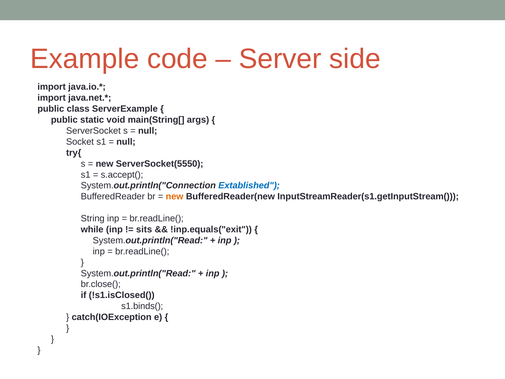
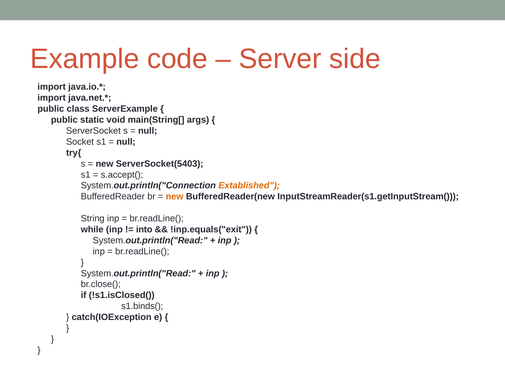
ServerSocket(5550: ServerSocket(5550 -> ServerSocket(5403 (160, 164)
Extablished colour: blue -> orange (249, 186)
sits: sits -> into (144, 229)
